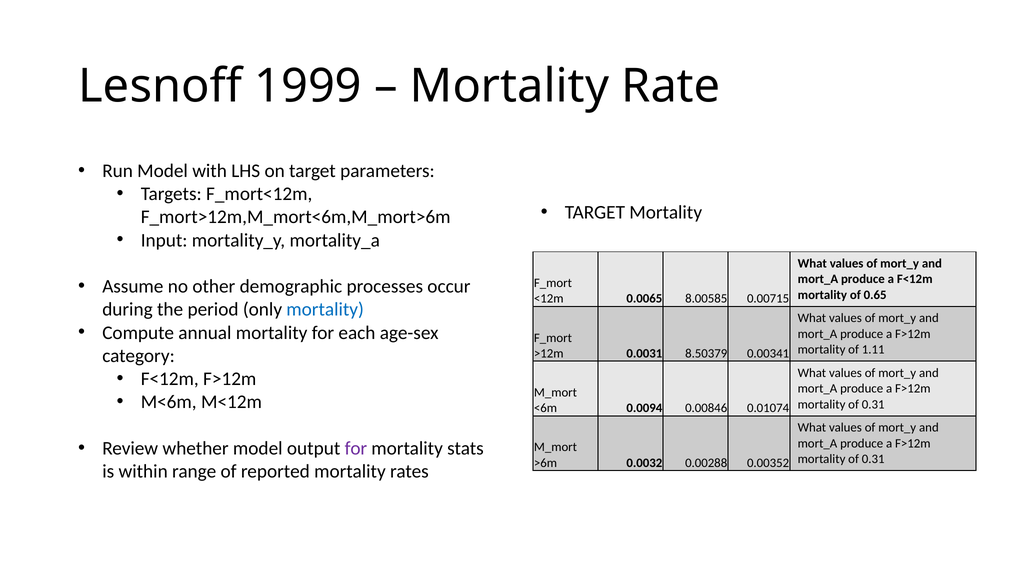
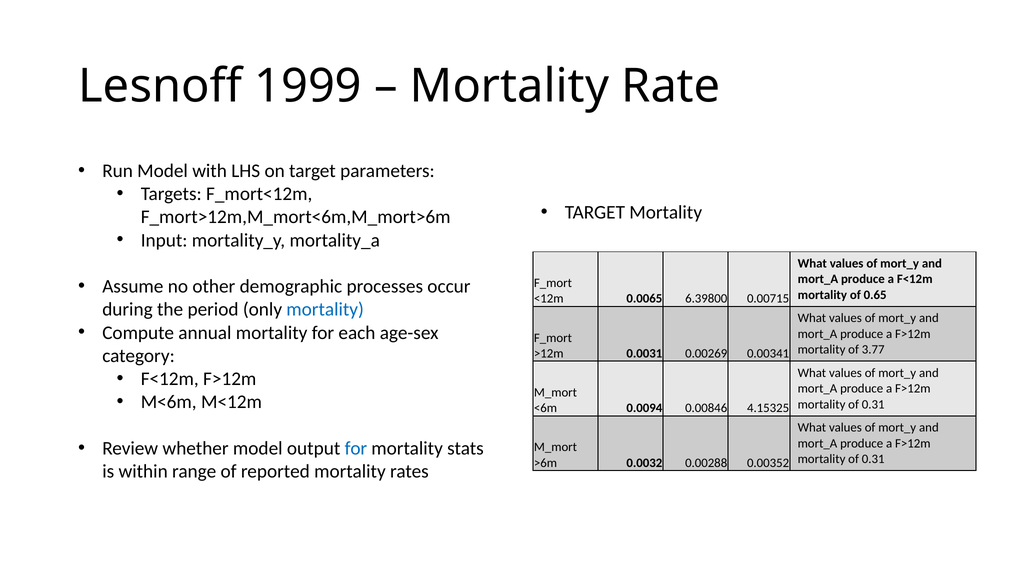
8.00585: 8.00585 -> 6.39800 (706, 299)
1.11: 1.11 -> 3.77 (873, 349)
8.50379: 8.50379 -> 0.00269 (706, 353)
0.01074: 0.01074 -> 4.15325 (768, 408)
for colour: purple -> blue (356, 448)
